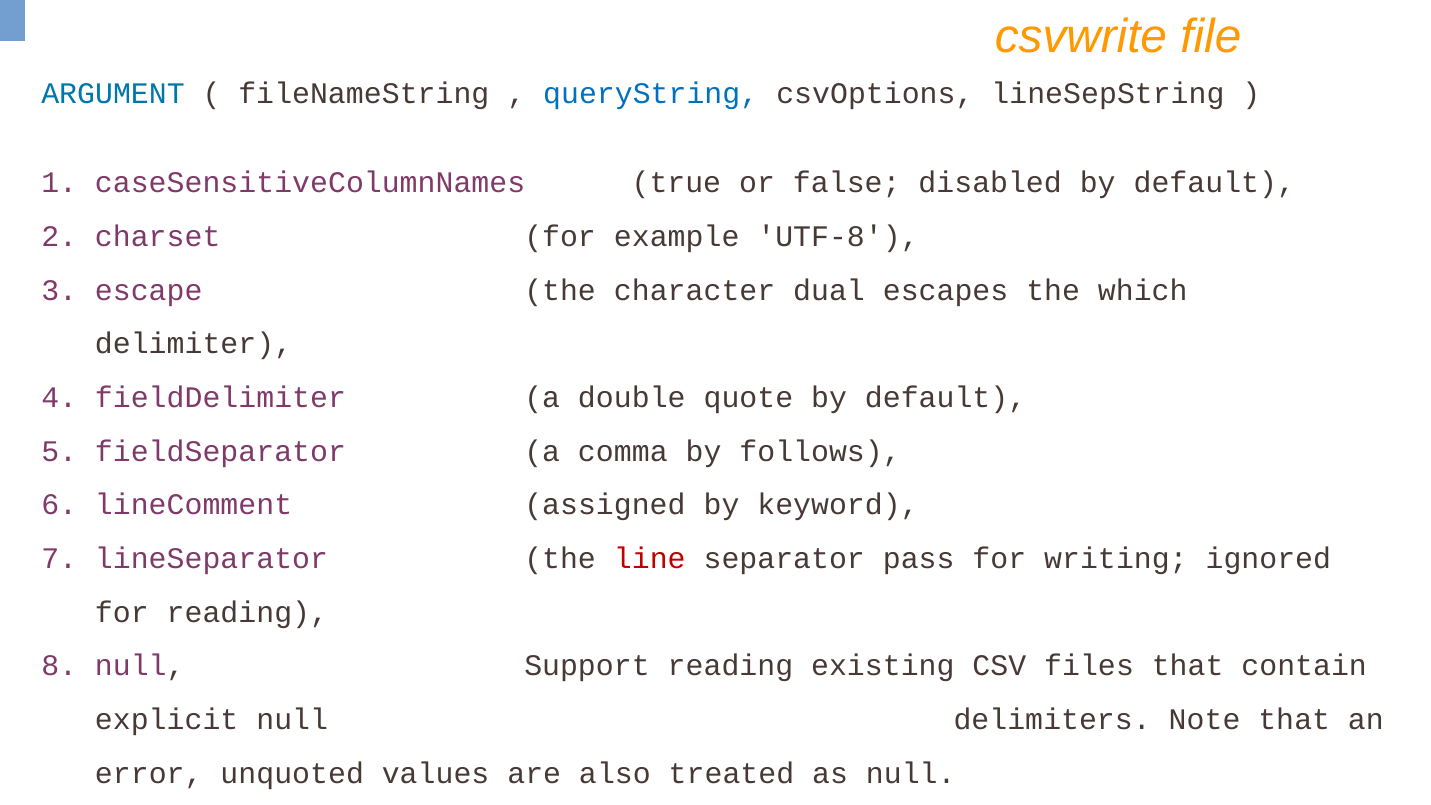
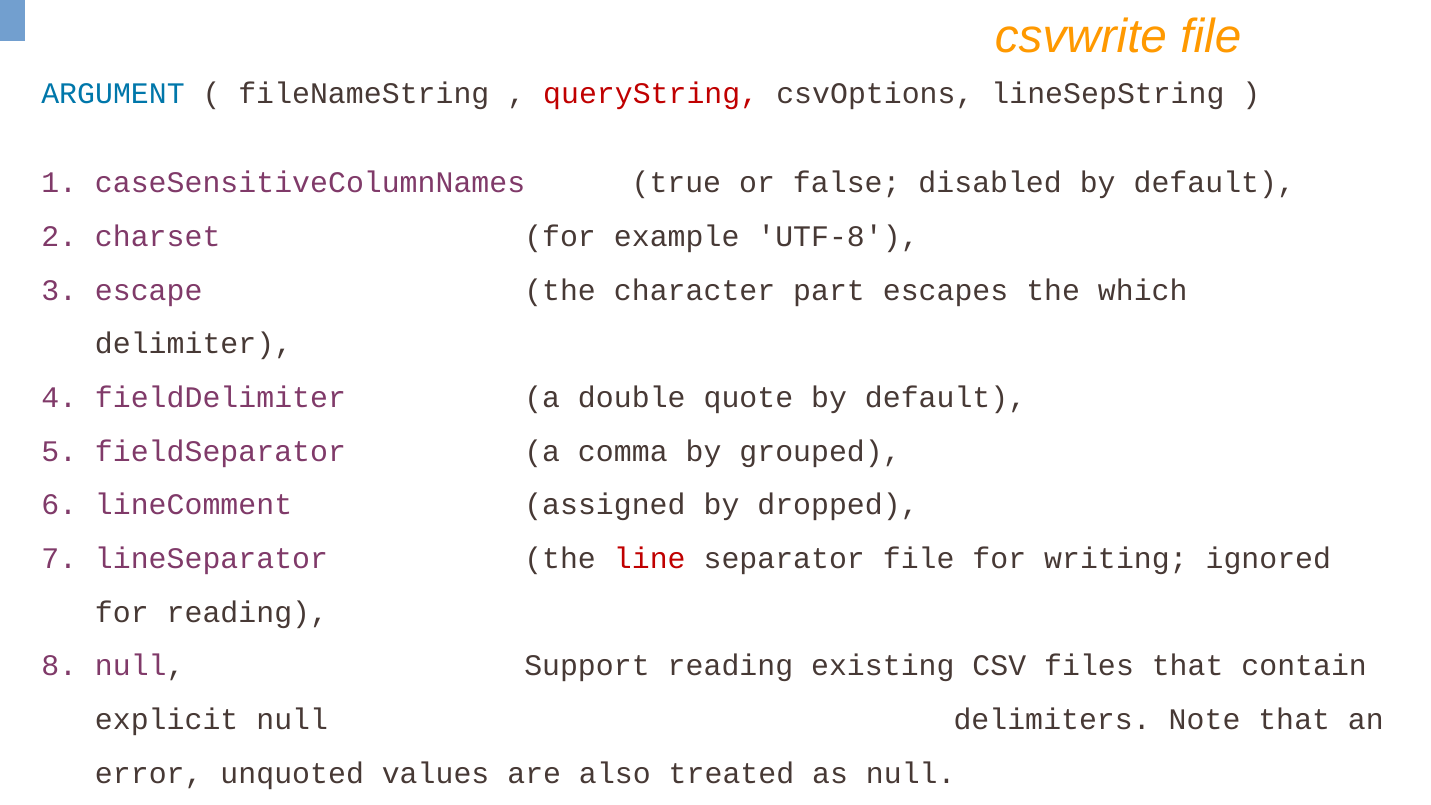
queryString colour: blue -> red (651, 94)
dual: dual -> part (829, 290)
follows: follows -> grouped (820, 451)
keyword: keyword -> dropped (838, 505)
separator pass: pass -> file (919, 559)
